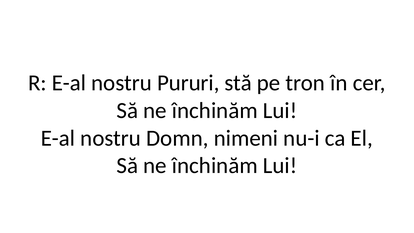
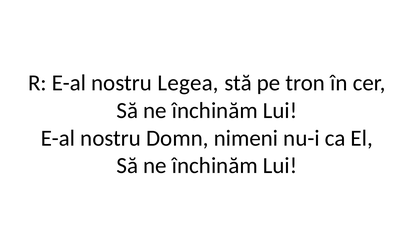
Pururi: Pururi -> Legea (188, 83)
